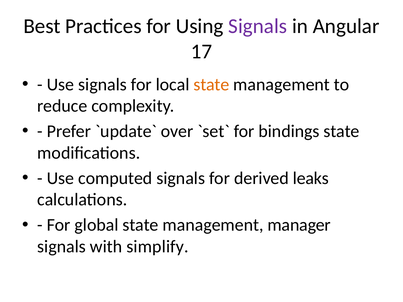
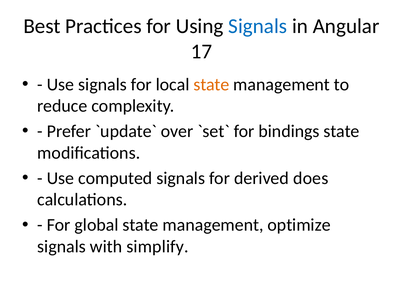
Signals colour: purple -> blue (258, 26)
leaks: leaks -> does (311, 178)
manager: manager -> optimize (299, 225)
